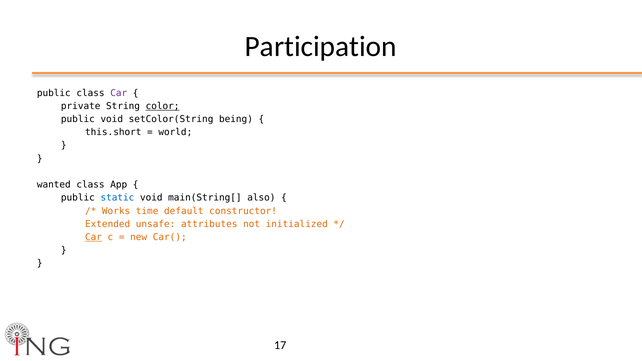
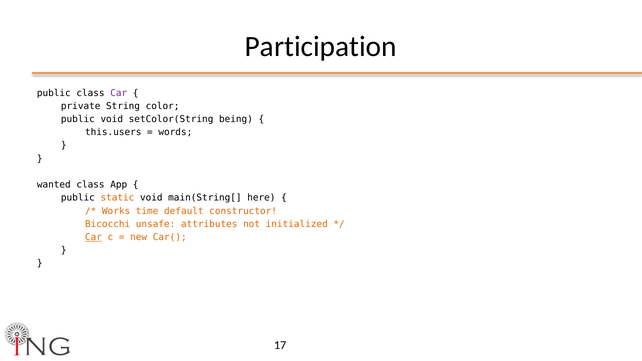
color underline: present -> none (163, 106)
this.short: this.short -> this.users (113, 132)
world: world -> words (175, 132)
static colour: blue -> orange (117, 198)
also: also -> here (261, 198)
Extended: Extended -> Bicocchi (108, 224)
